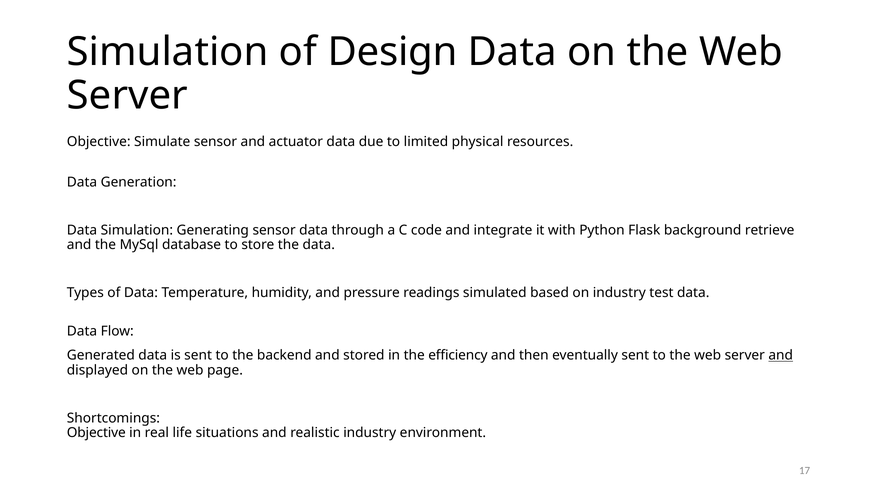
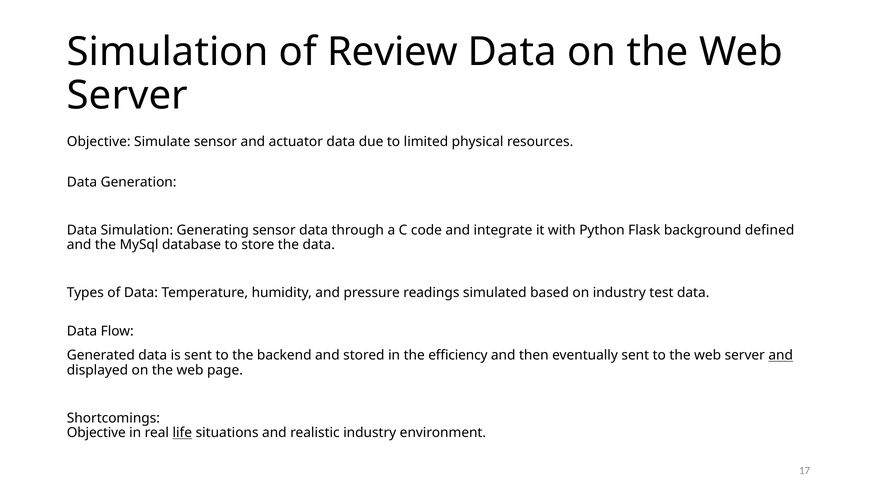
Design: Design -> Review (393, 52)
retrieve: retrieve -> defined (770, 230)
life underline: none -> present (182, 433)
